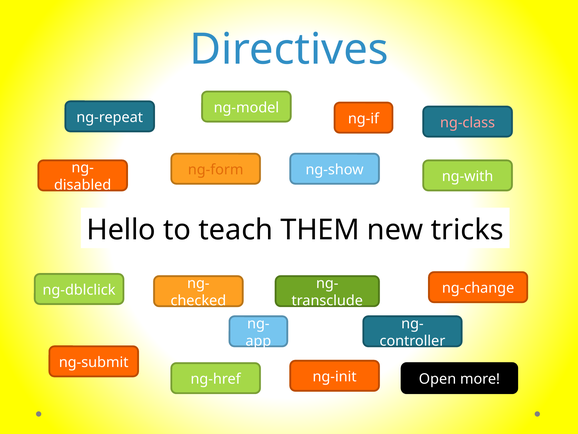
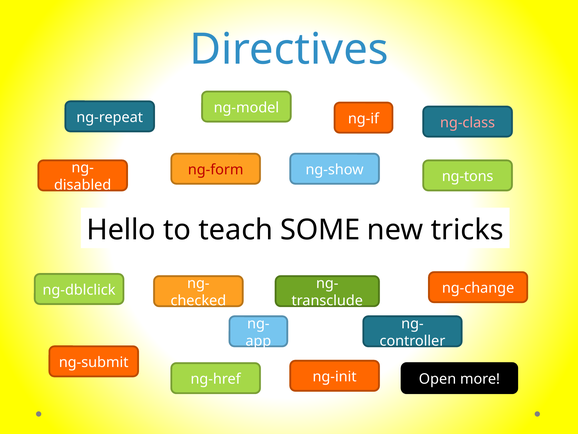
ng-form colour: orange -> red (216, 170)
ng-with: ng-with -> ng-tons (468, 176)
THEM: THEM -> SOME (320, 230)
